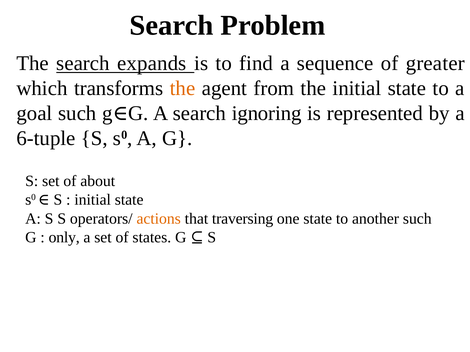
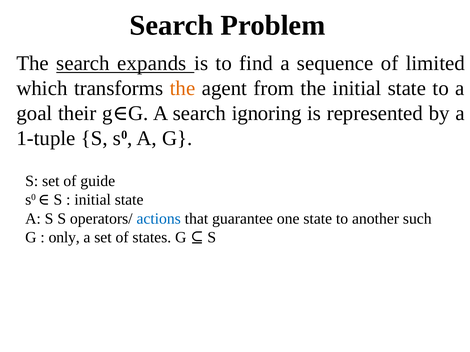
greater: greater -> limited (435, 63)
goal such: such -> their (77, 113)
6-tuple: 6-tuple -> 1-tuple (46, 139)
about: about -> guide (98, 181)
actions colour: orange -> blue (159, 219)
traversing: traversing -> guarantee (243, 219)
